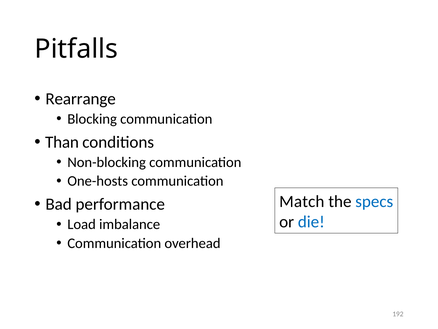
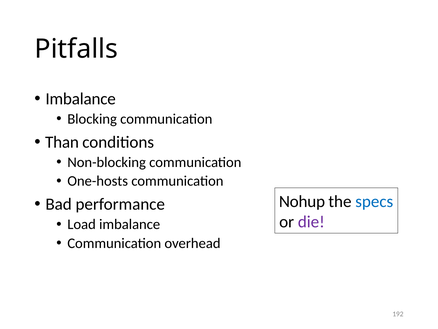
Rearrange: Rearrange -> Imbalance (81, 99)
Match: Match -> Nohup (302, 201)
die colour: blue -> purple (311, 222)
